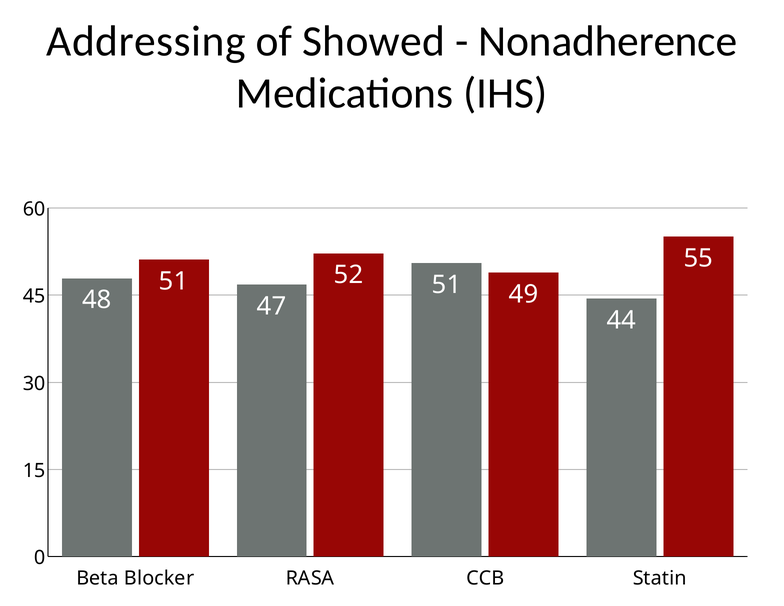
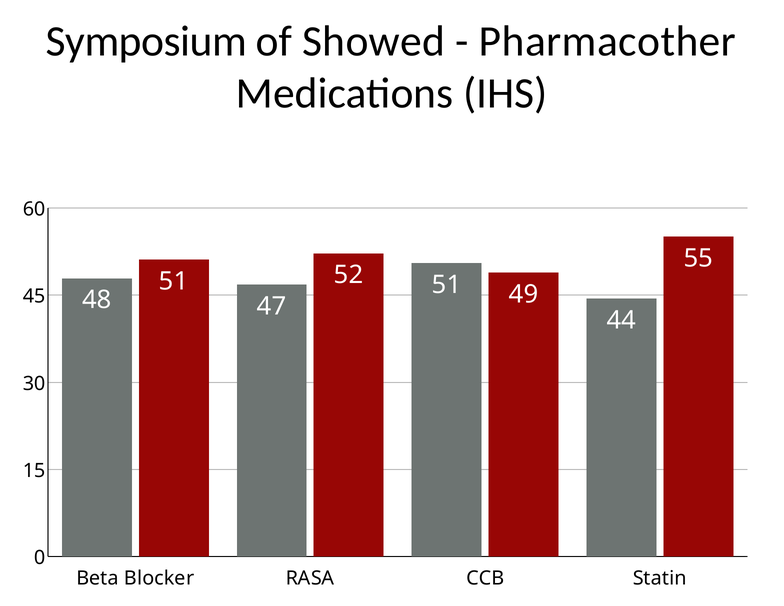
Addressing: Addressing -> Symposium (146, 41)
Nonadherence: Nonadherence -> Pharmacother (607, 41)
